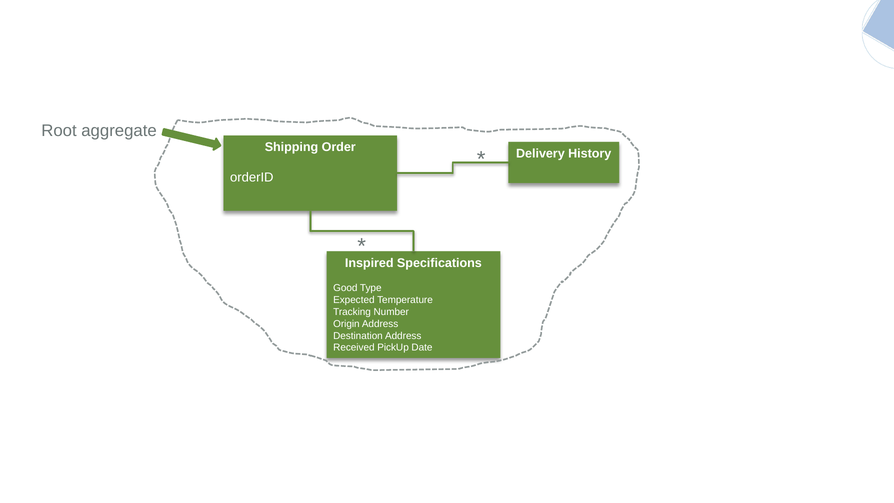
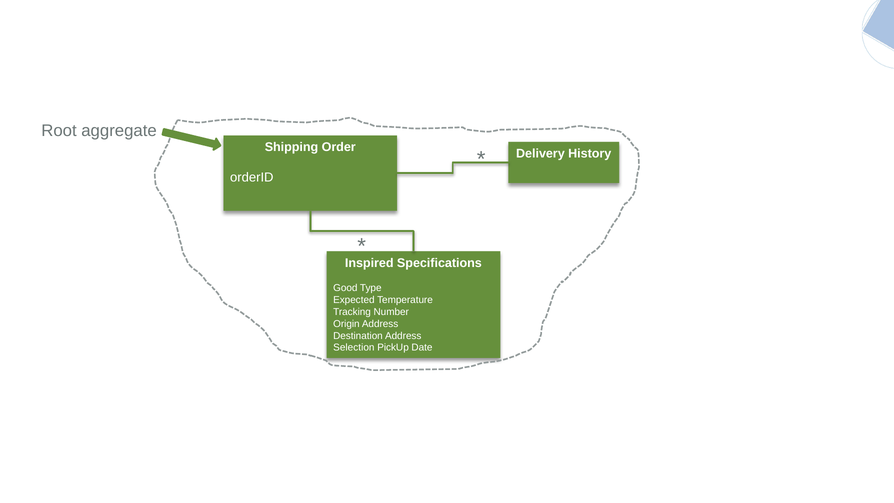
Received: Received -> Selection (354, 348)
